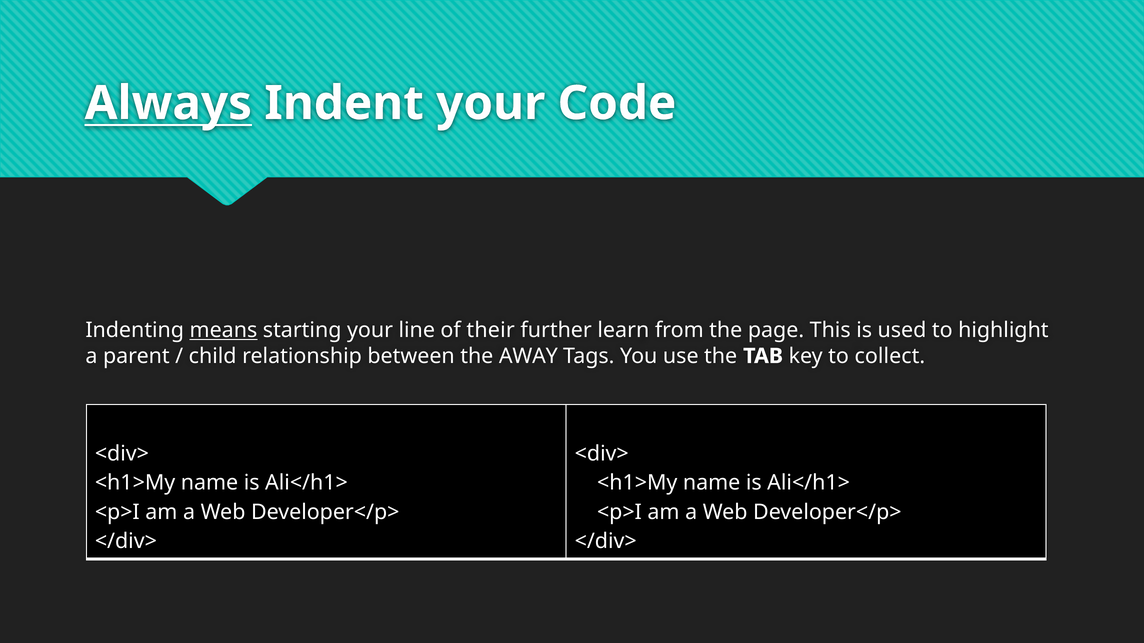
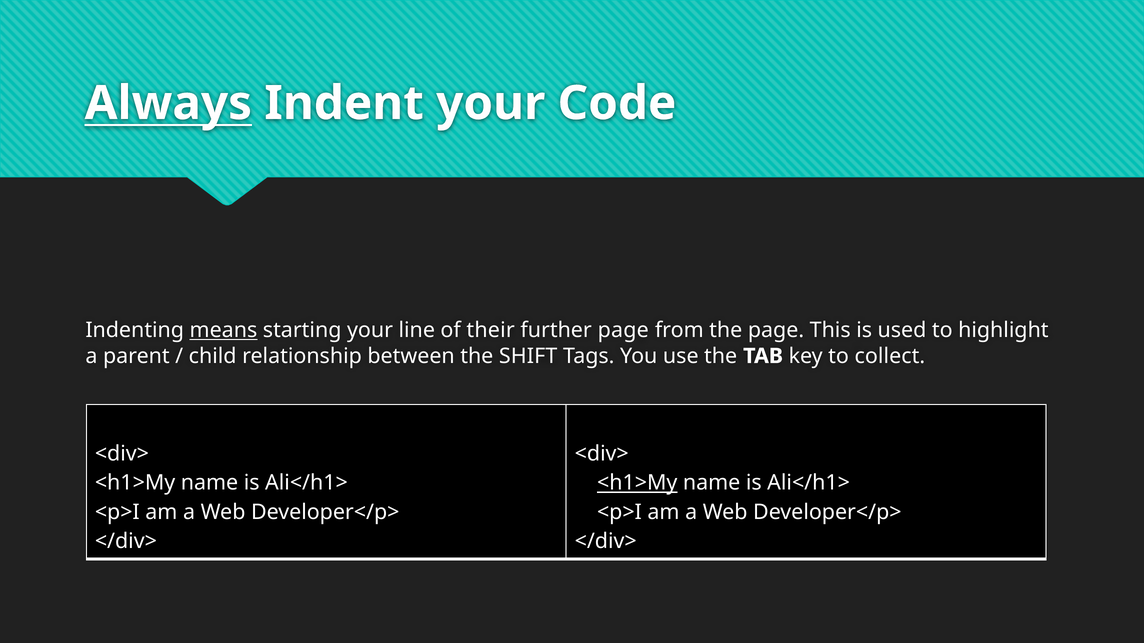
further learn: learn -> page (623, 331)
AWAY: AWAY -> SHIFT (528, 356)
<h1>My underline: none -> present (637, 483)
